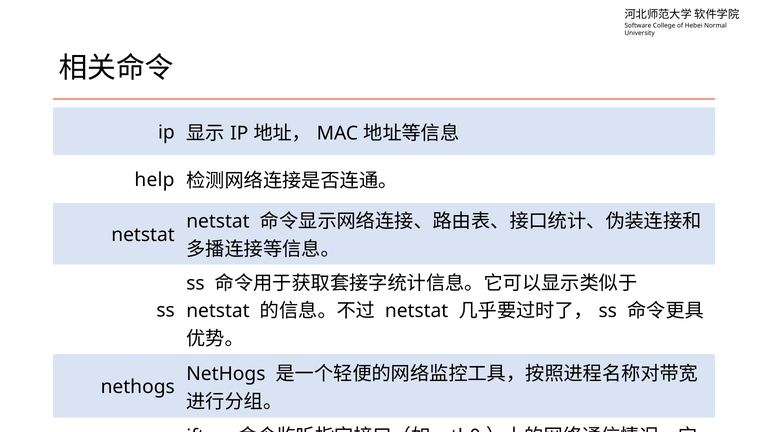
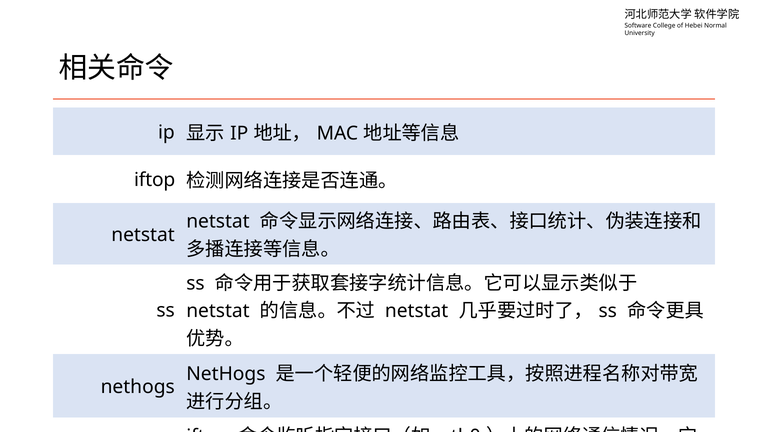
help: help -> iftop (155, 180)
